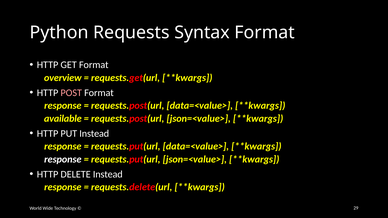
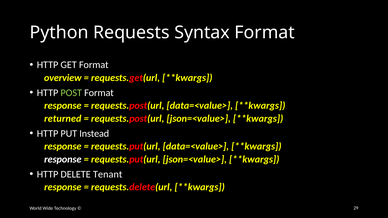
POST colour: pink -> light green (71, 93)
available: available -> returned (63, 119)
DELETE Instead: Instead -> Tenant (108, 174)
